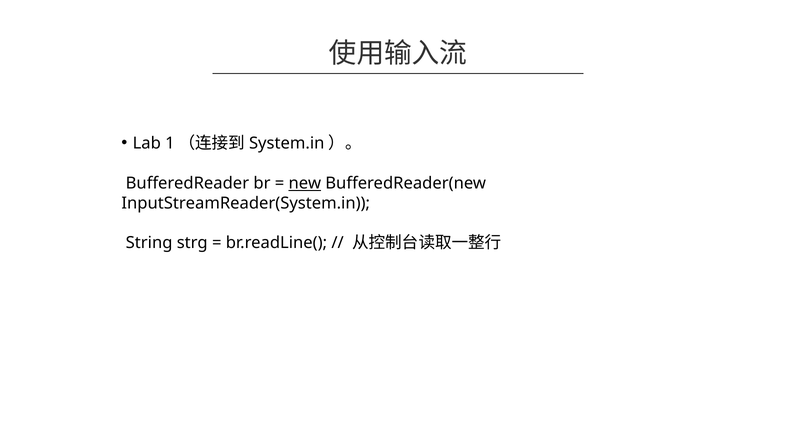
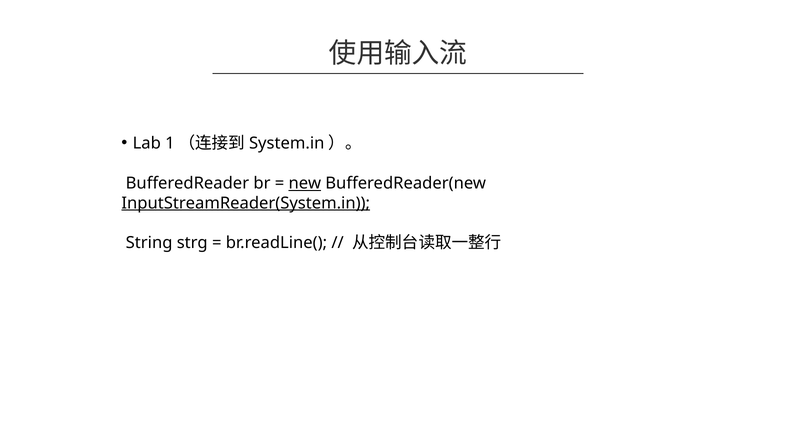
InputStreamReader(System.in underline: none -> present (246, 203)
